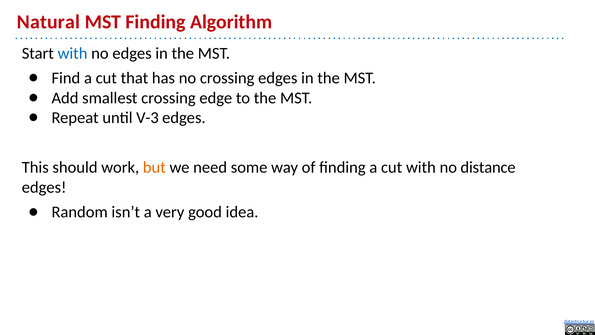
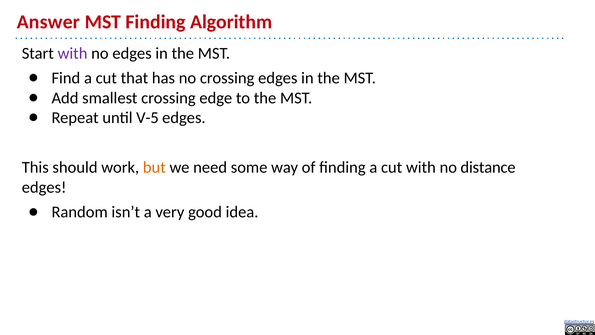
Natural: Natural -> Answer (48, 22)
with colour: blue -> purple (73, 53)
V-3: V-3 -> V-5 (147, 118)
